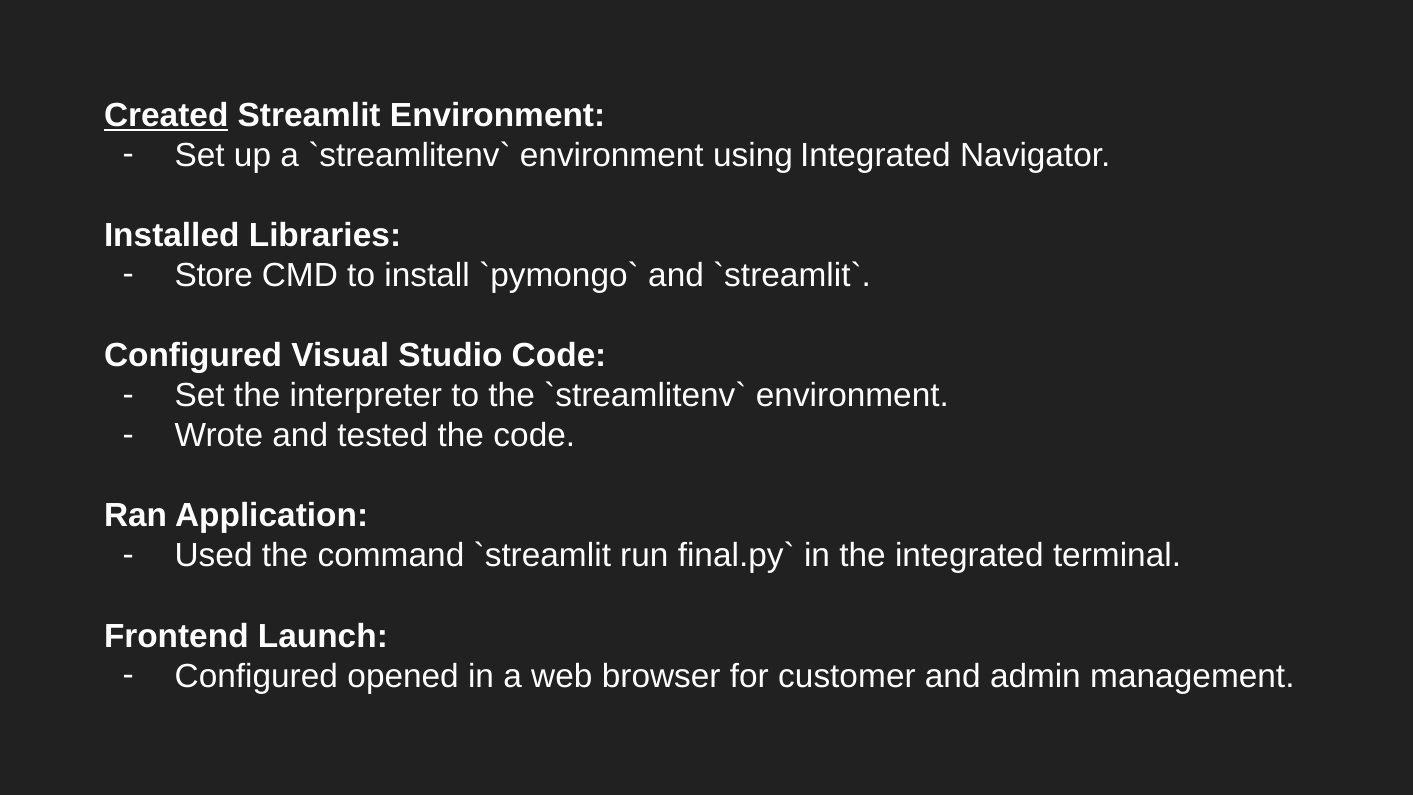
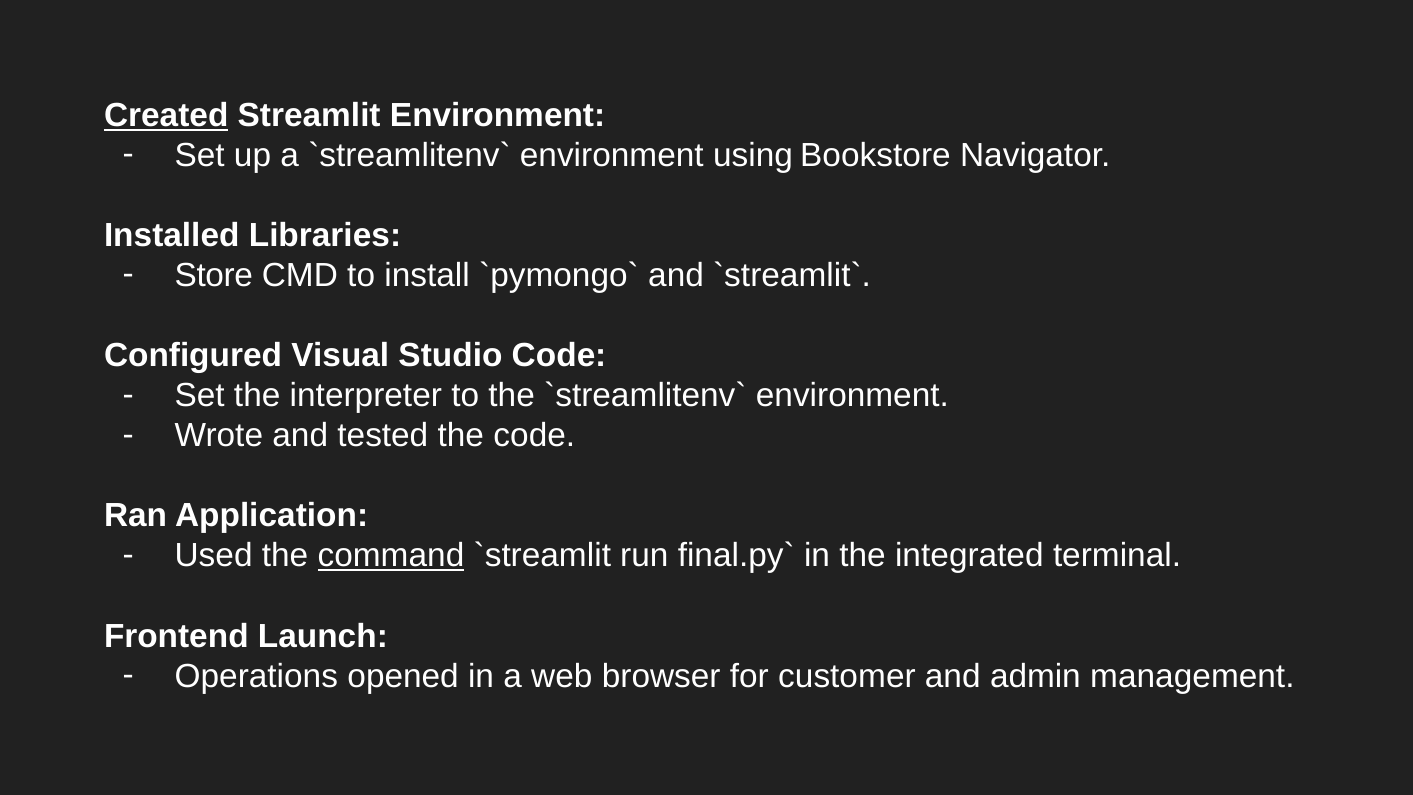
using Integrated: Integrated -> Bookstore (875, 155)
command underline: none -> present (391, 556)
Configured: Configured -> Operations (256, 676)
